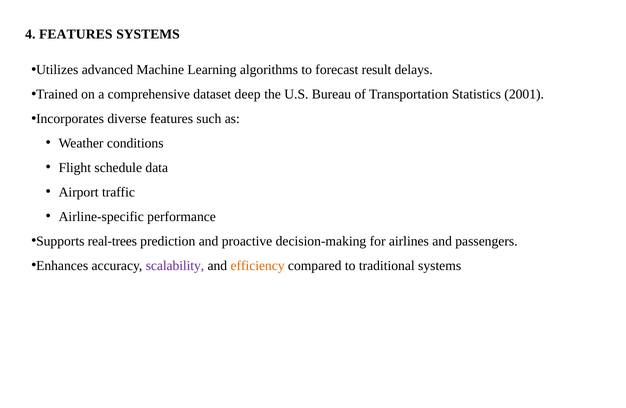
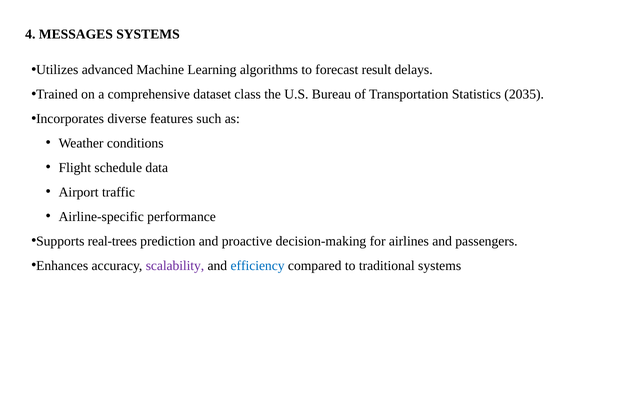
4 FEATURES: FEATURES -> MESSAGES (76, 34)
deep: deep -> class (248, 94)
2001: 2001 -> 2035 (524, 94)
efficiency colour: orange -> blue (258, 266)
